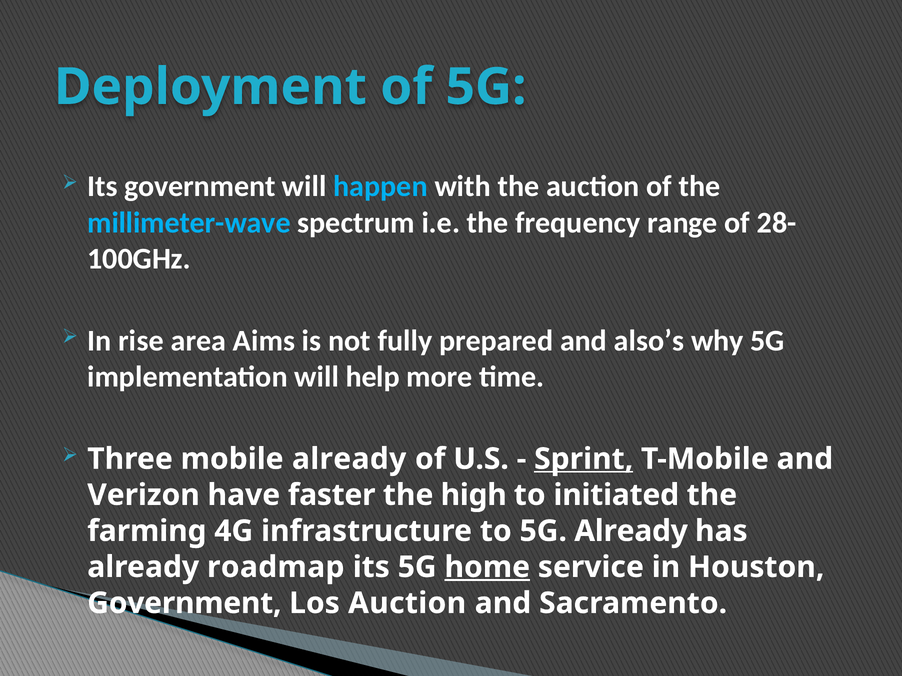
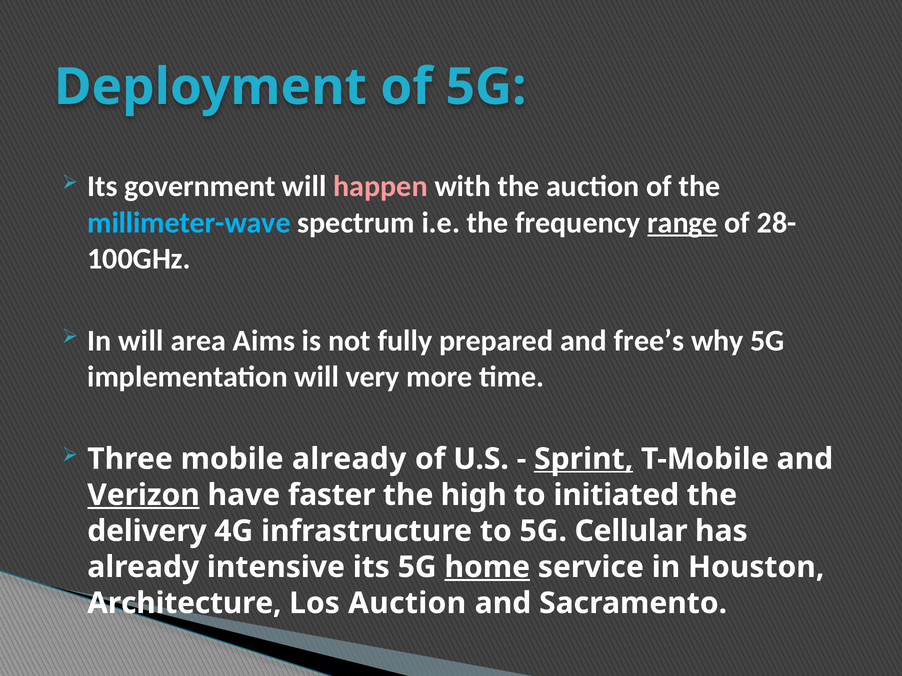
happen colour: light blue -> pink (381, 187)
range underline: none -> present (683, 223)
In rise: rise -> will (141, 341)
also’s: also’s -> free’s (649, 341)
help: help -> very (373, 377)
Verizon underline: none -> present (144, 495)
farming: farming -> delivery (147, 531)
5G Already: Already -> Cellular (631, 531)
roadmap: roadmap -> intensive (276, 567)
Government: Government -> Architecture (184, 604)
